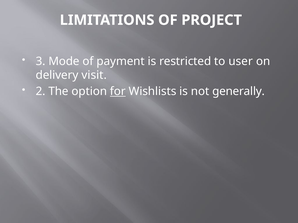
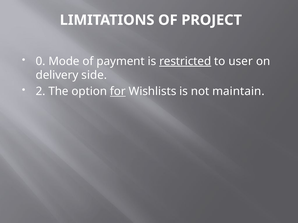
3: 3 -> 0 (41, 61)
restricted underline: none -> present (185, 61)
visit: visit -> side (94, 75)
generally: generally -> maintain (238, 92)
